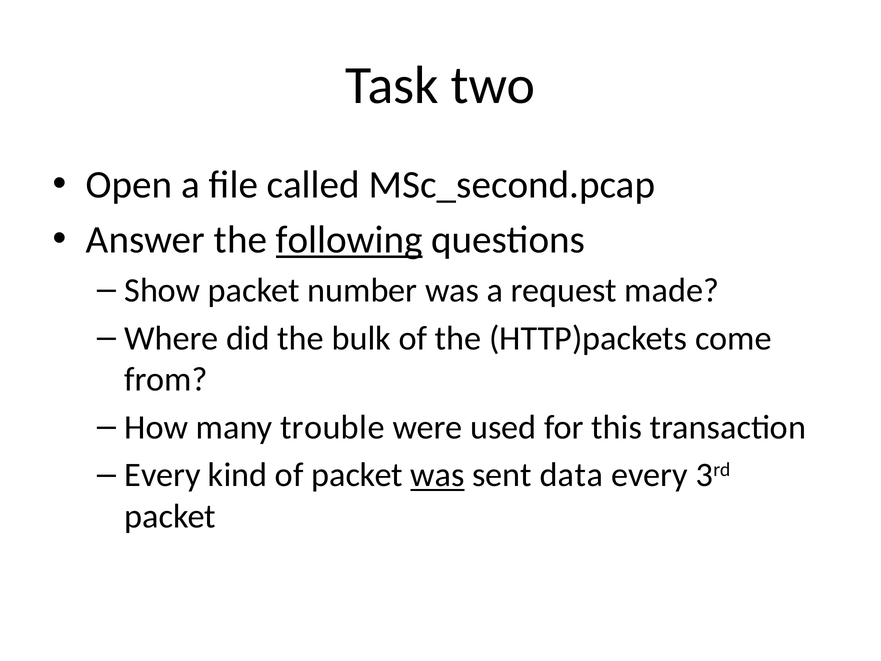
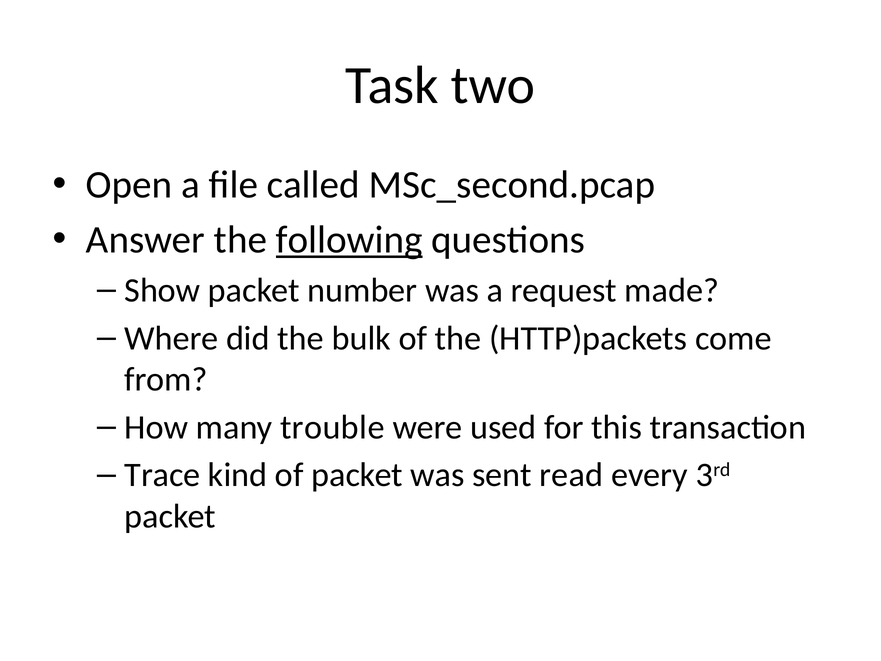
Every: Every -> Trace (162, 475)
was underline: present -> none (437, 475)
data: data -> read (571, 475)
